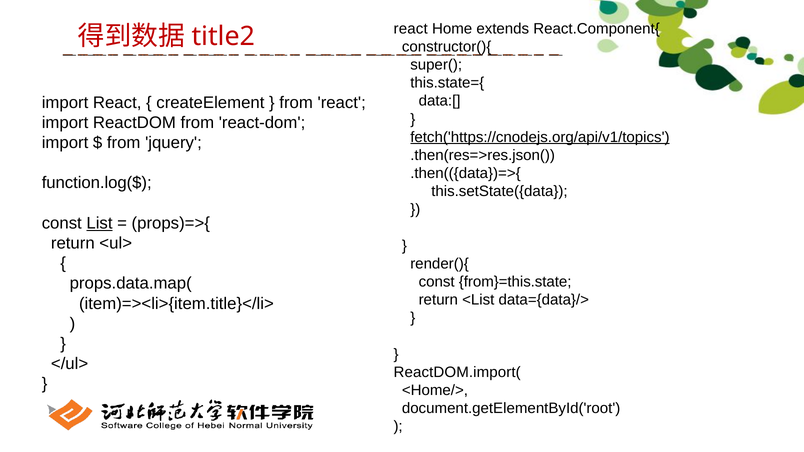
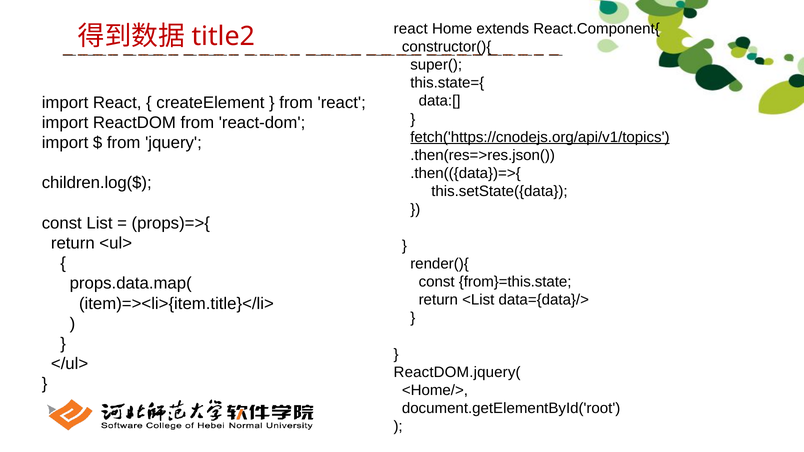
function.log($: function.log($ -> children.log($ (97, 183)
List underline: present -> none (99, 223)
ReactDOM.import(: ReactDOM.import( -> ReactDOM.jquery( (457, 372)
